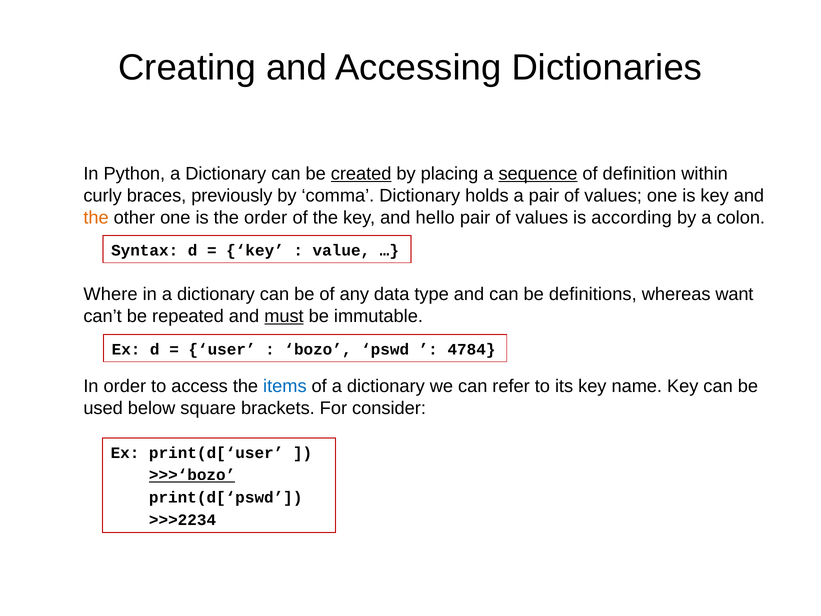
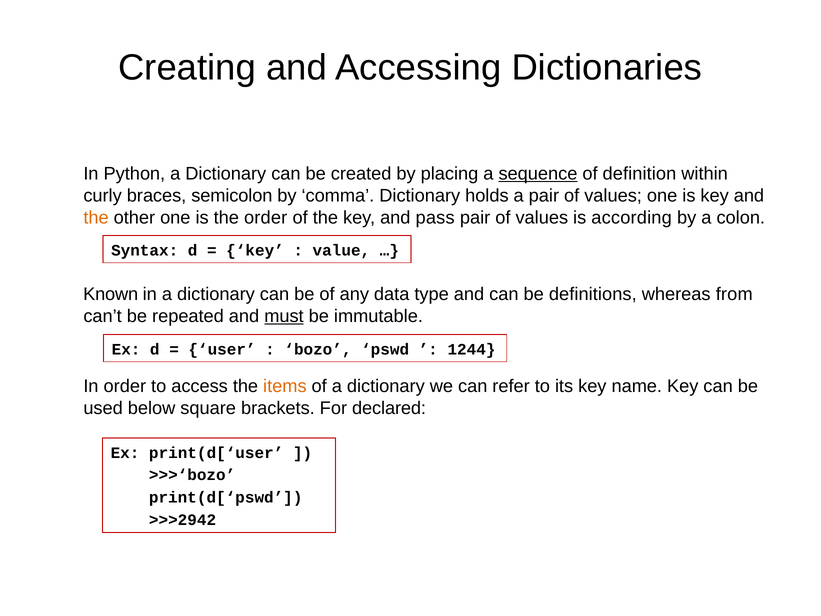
created underline: present -> none (361, 174)
previously: previously -> semicolon (232, 196)
hello: hello -> pass (435, 217)
Where: Where -> Known (111, 294)
want: want -> from (734, 294)
4784: 4784 -> 1244 (472, 349)
items colour: blue -> orange (285, 386)
consider: consider -> declared (389, 408)
>>>‘bozo underline: present -> none (192, 475)
>>>2234: >>>2234 -> >>>2942 (183, 520)
